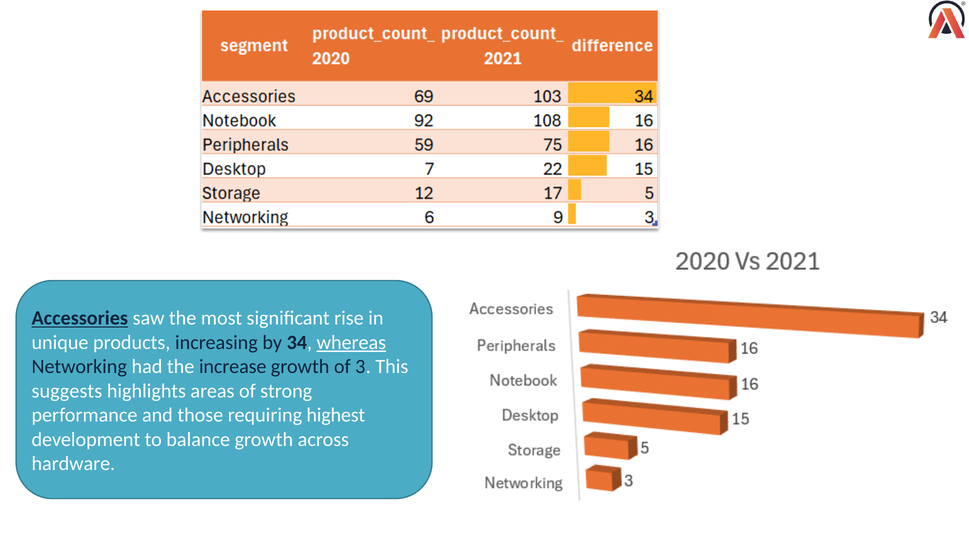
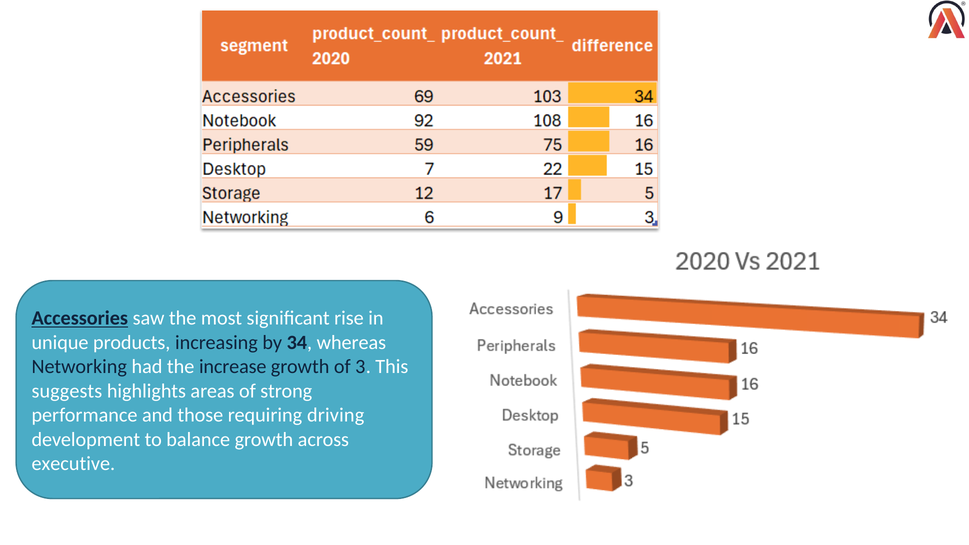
whereas underline: present -> none (351, 343)
highest: highest -> driving (336, 415)
hardware: hardware -> executive (73, 464)
